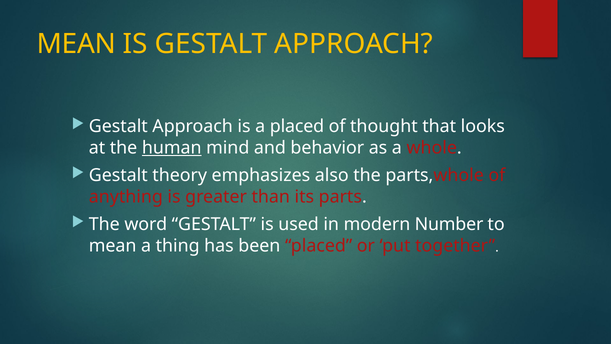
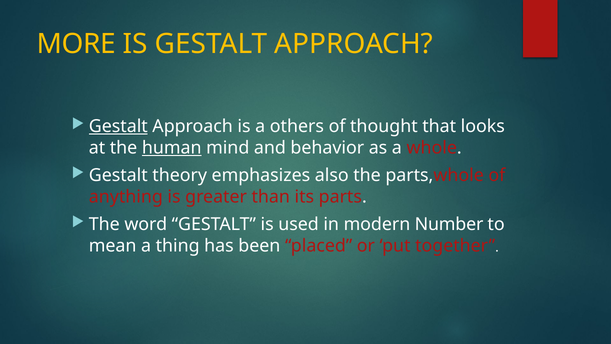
MEAN: MEAN -> MORE (76, 44)
Gestalt underline: none -> present (118, 126)
a placed: placed -> others (297, 126)
